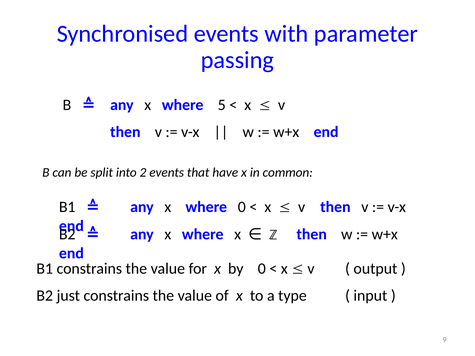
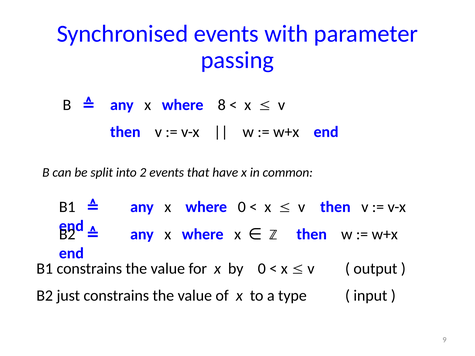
5: 5 -> 8 (222, 105)
